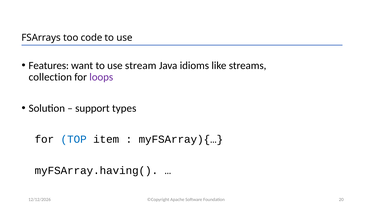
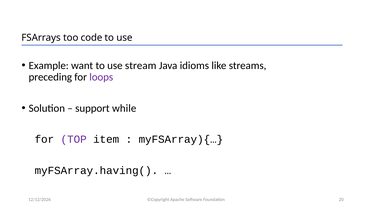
Features: Features -> Example (49, 66)
collection: collection -> preceding (50, 77)
types: types -> while (124, 108)
TOP colour: blue -> purple (74, 139)
